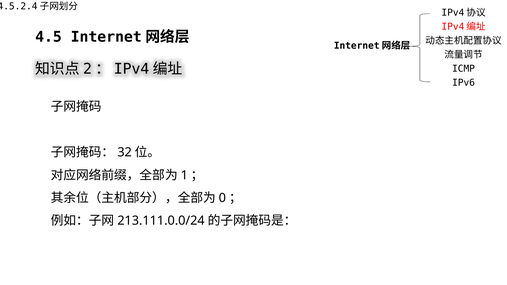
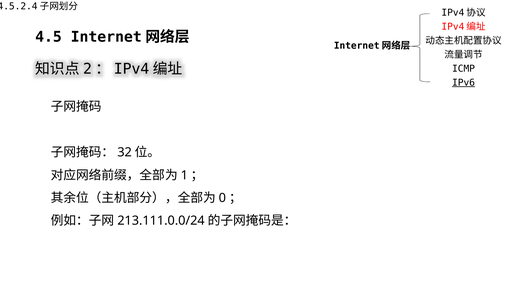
IPv6 underline: none -> present (464, 83)
